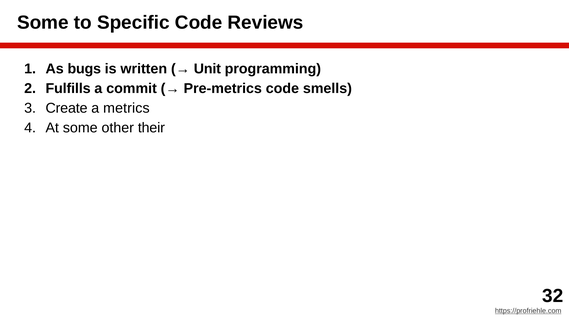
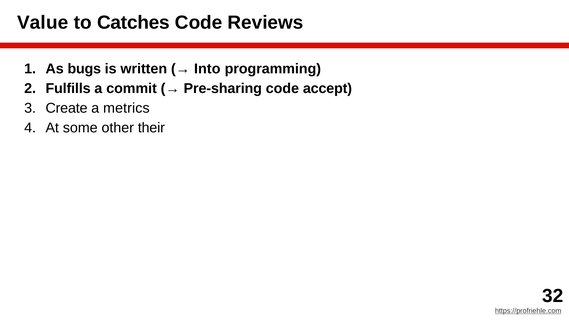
Some: Some -> Value (43, 23)
Specific: Specific -> Catches (133, 23)
Unit: Unit -> Into (207, 69)
Pre-metrics: Pre-metrics -> Pre-sharing (223, 89)
smells: smells -> accept (327, 89)
